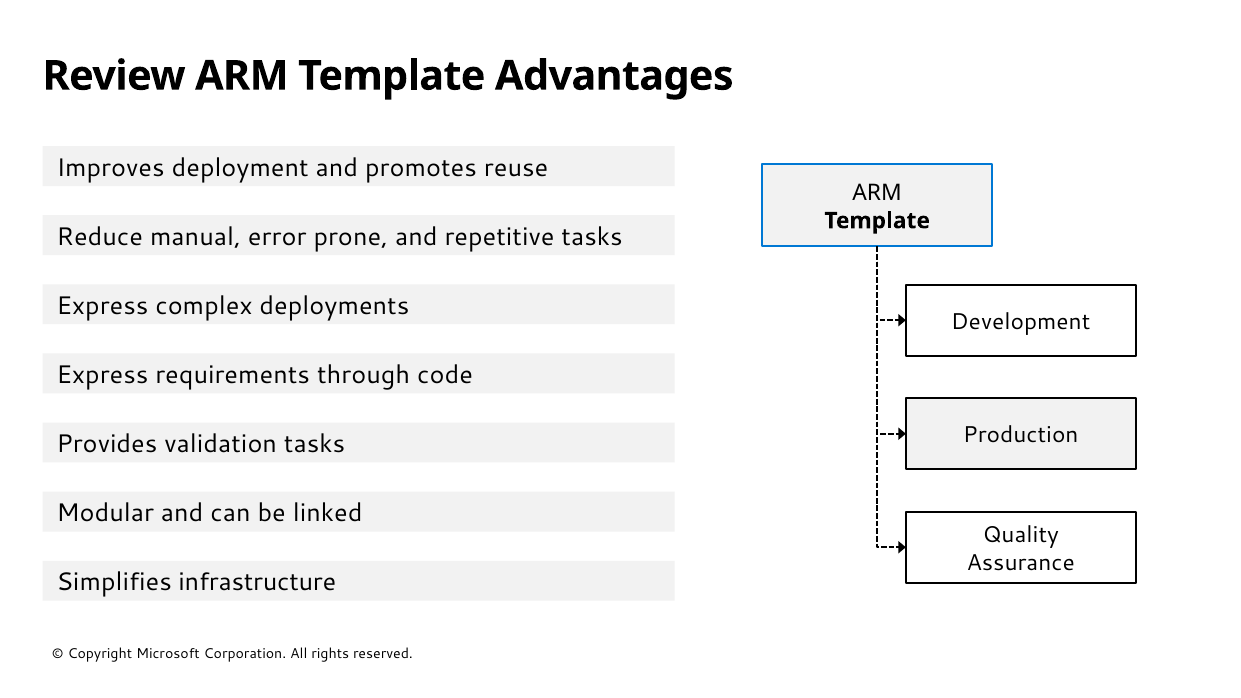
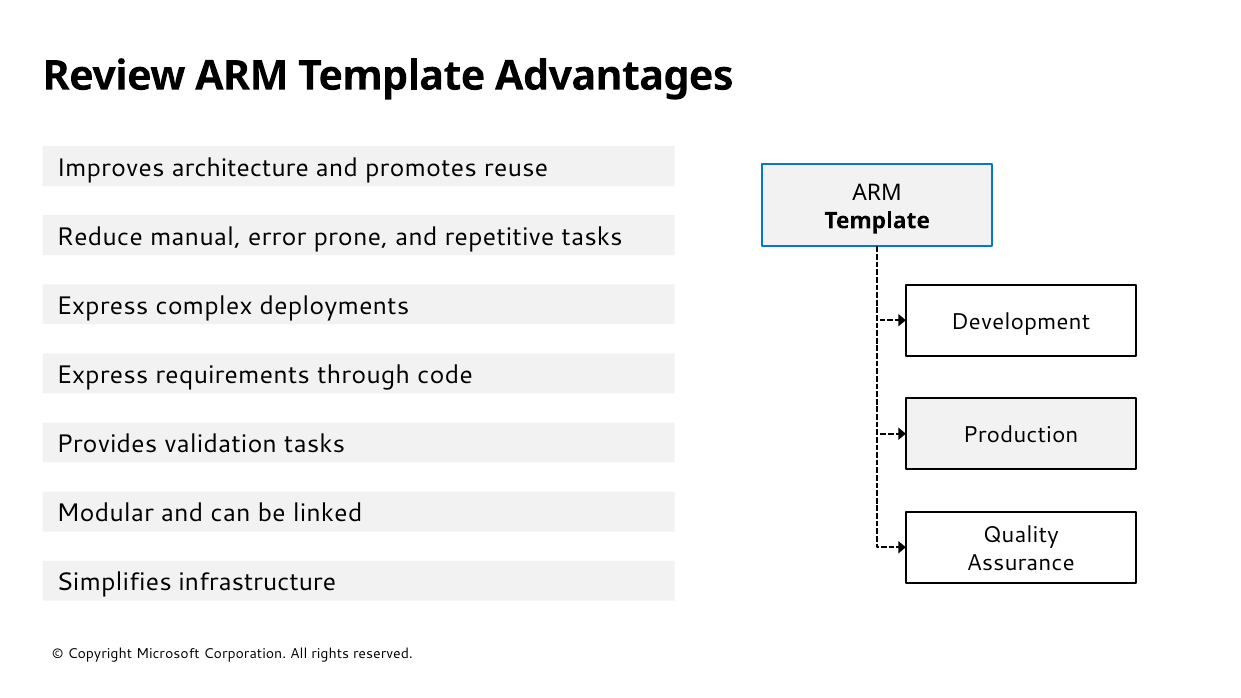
deployment: deployment -> architecture (240, 168)
